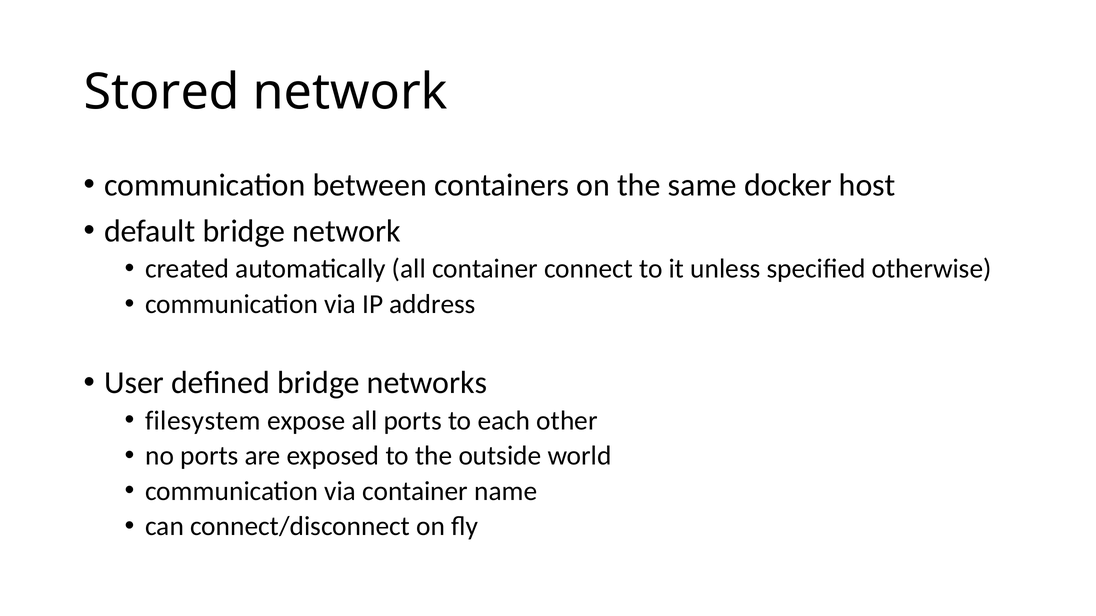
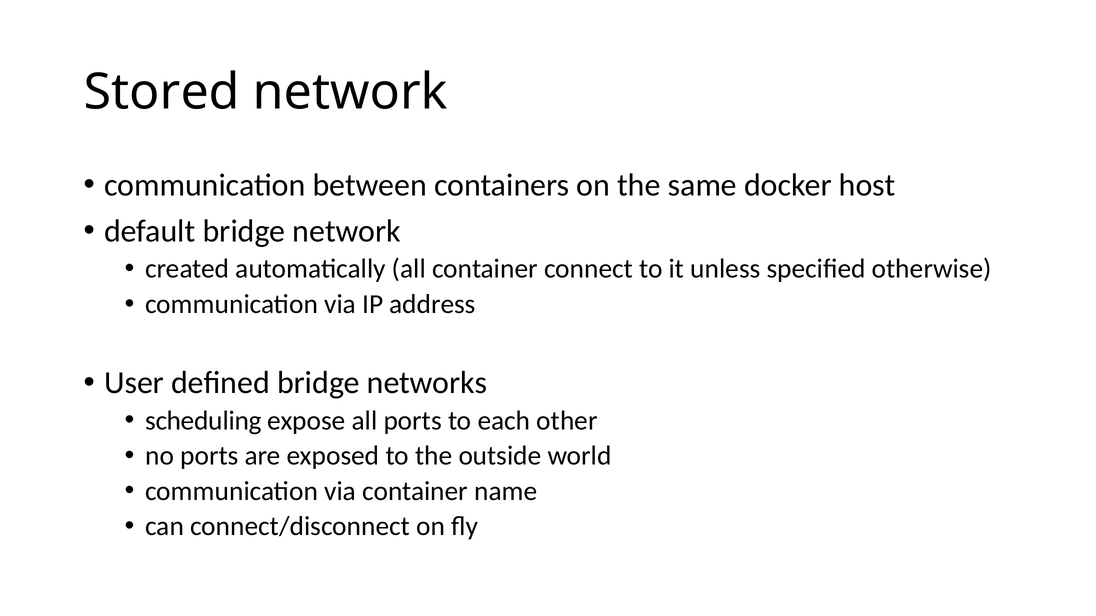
filesystem: filesystem -> scheduling (203, 421)
